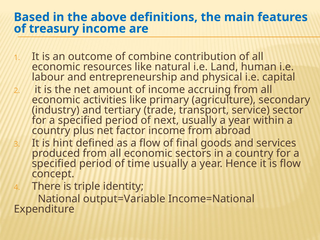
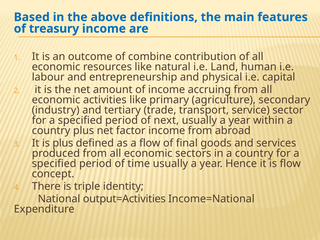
is hint: hint -> plus (63, 143)
output=Variable: output=Variable -> output=Activities (124, 199)
